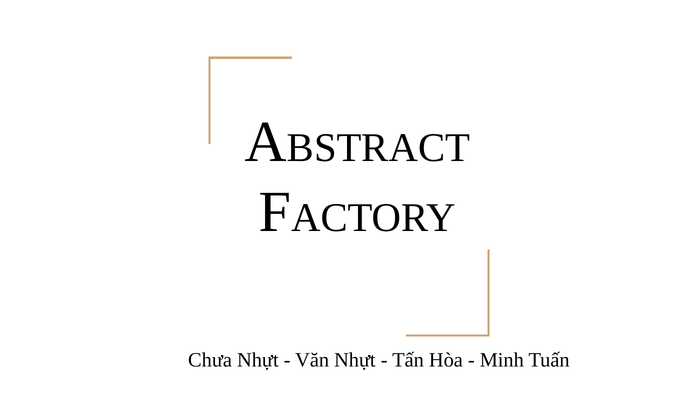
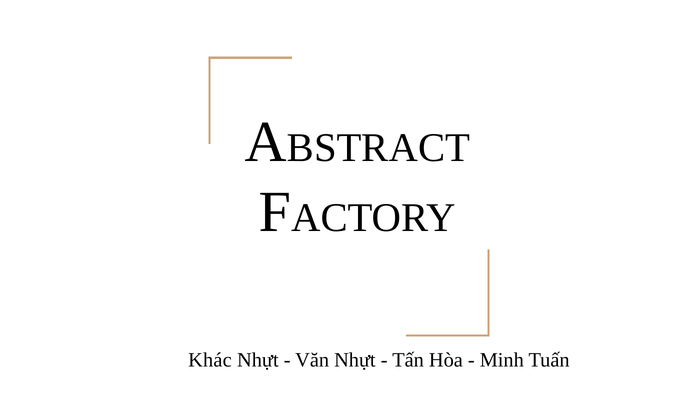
Chưa: Chưa -> Khác (210, 360)
